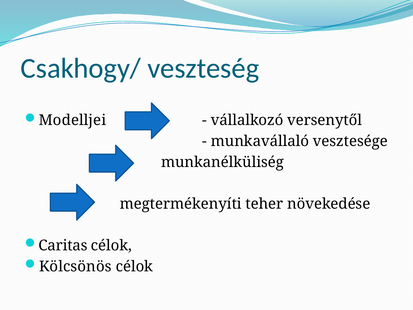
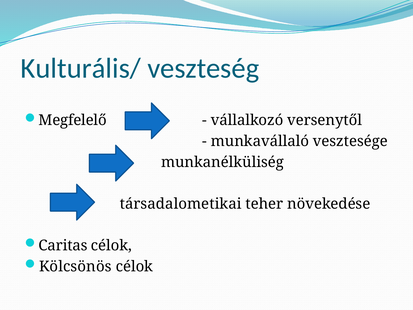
Csakhogy/: Csakhogy/ -> Kulturális/ (81, 68)
Modelljei: Modelljei -> Megfelelő (73, 120)
megtermékenyíti: megtermékenyíti -> társadalometikai (181, 204)
